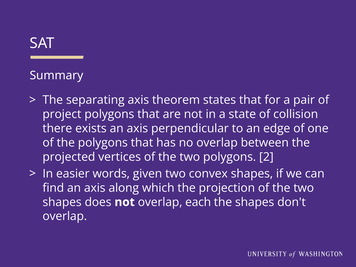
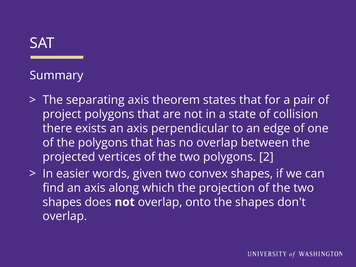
each: each -> onto (198, 202)
